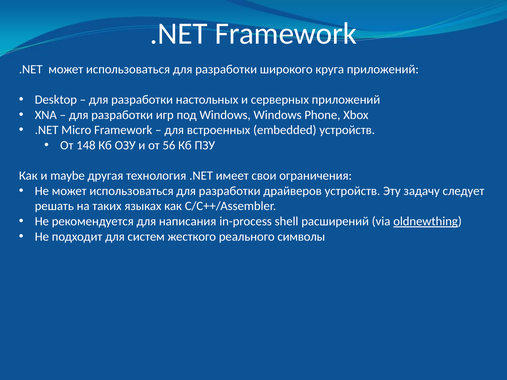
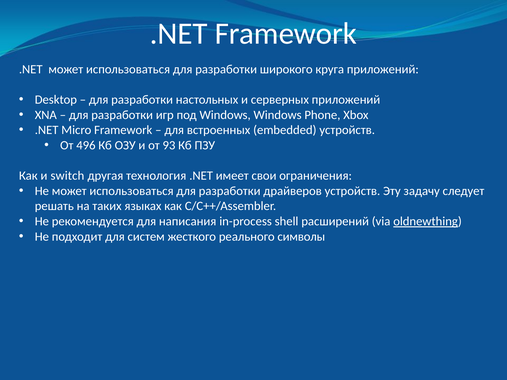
148: 148 -> 496 (86, 145)
56: 56 -> 93 (169, 145)
maybe: maybe -> switch (67, 176)
